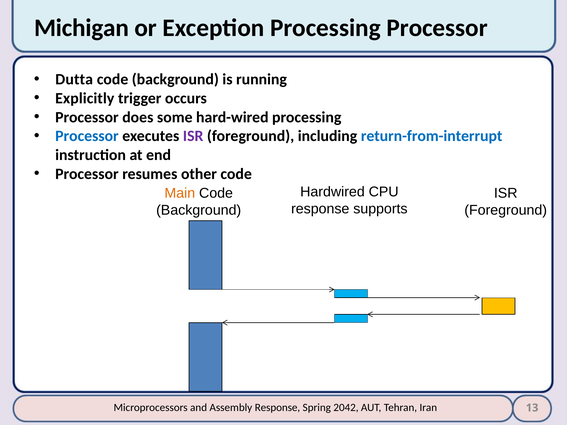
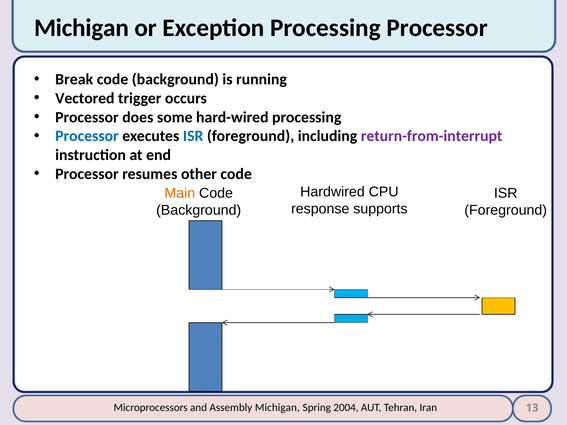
Dutta: Dutta -> Break (74, 79)
Explicitly: Explicitly -> Vectored (85, 98)
ISR colour: purple -> blue (193, 136)
return-from-interrupt colour: blue -> purple (432, 136)
Assembly Response: Response -> Michigan (277, 408)
2042: 2042 -> 2004 (346, 408)
